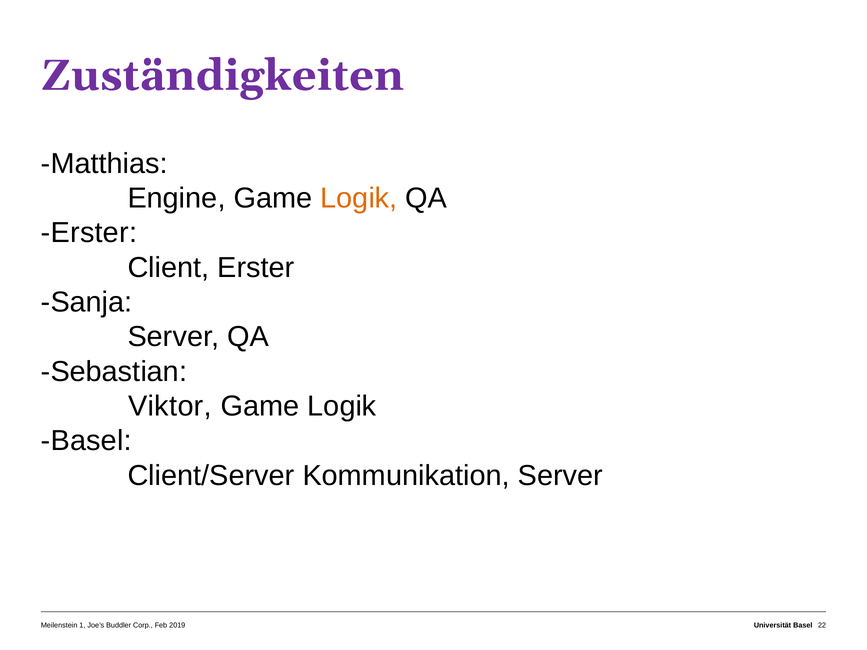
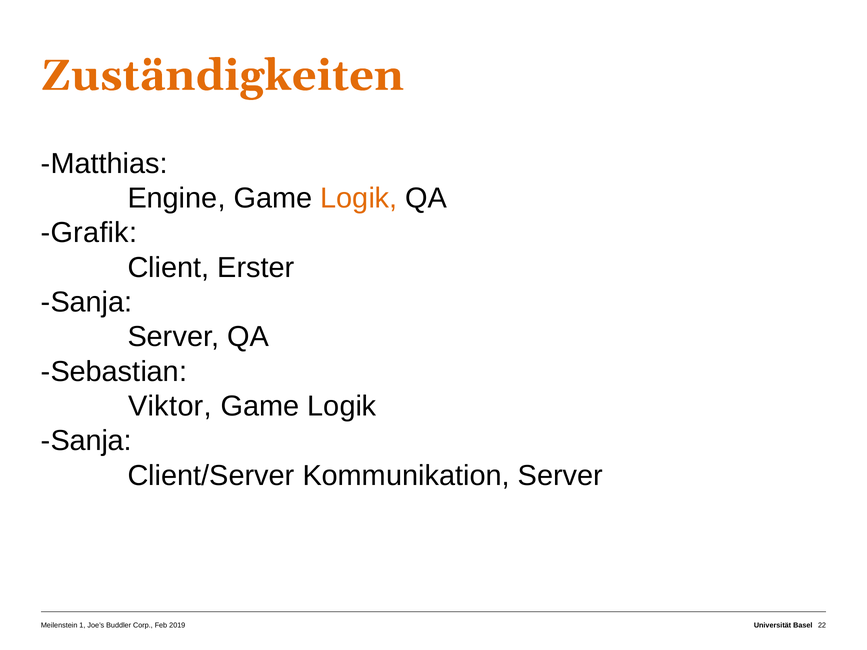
Zuständigkeiten colour: purple -> orange (222, 76)
Erster: Erster -> Grafik (89, 233)
Basel: Basel -> Sanja (86, 441)
